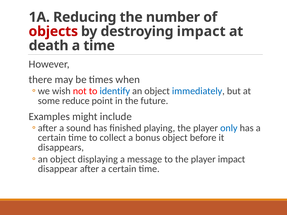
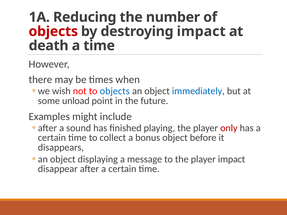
to identify: identify -> objects (115, 91)
reduce: reduce -> unload (76, 101)
only colour: blue -> red (229, 128)
